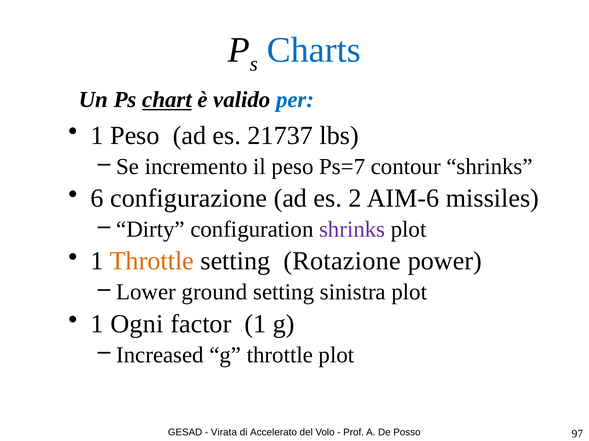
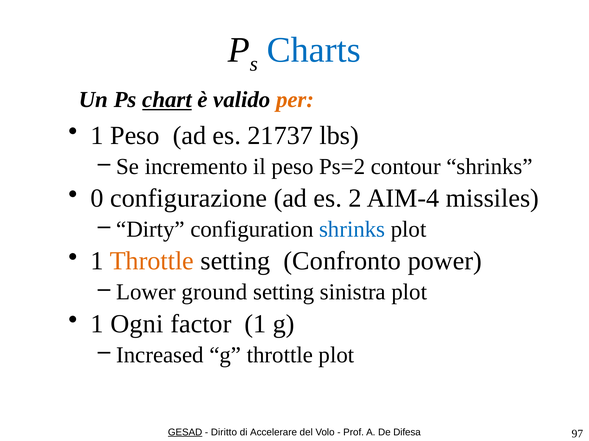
per colour: blue -> orange (295, 100)
Ps=7: Ps=7 -> Ps=2 (342, 167)
6: 6 -> 0 (97, 199)
AIM-6: AIM-6 -> AIM-4 (403, 199)
shrinks colour: purple -> blue (352, 230)
Rotazione: Rotazione -> Confronto (342, 261)
GESAD underline: none -> present (185, 433)
Virata: Virata -> Diritto (224, 433)
Accelerato: Accelerato -> Accelerare (274, 433)
Posso: Posso -> Difesa (407, 433)
